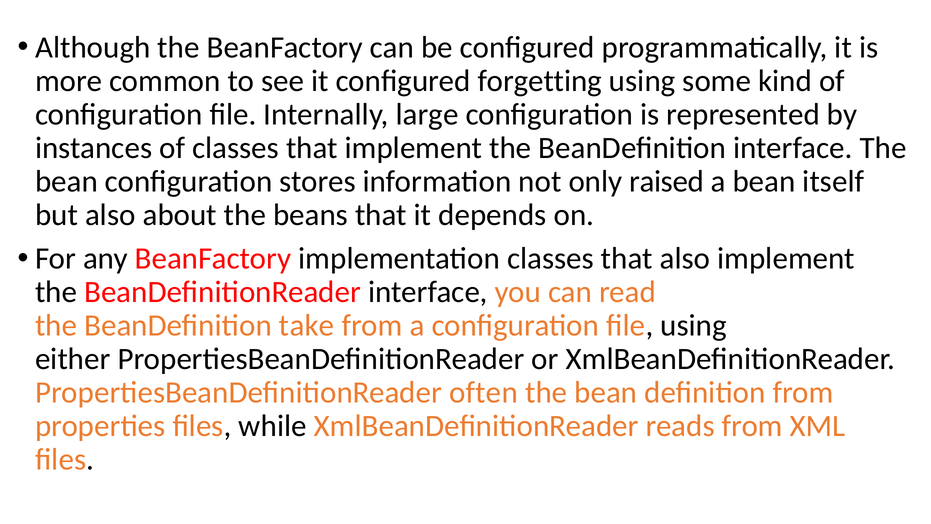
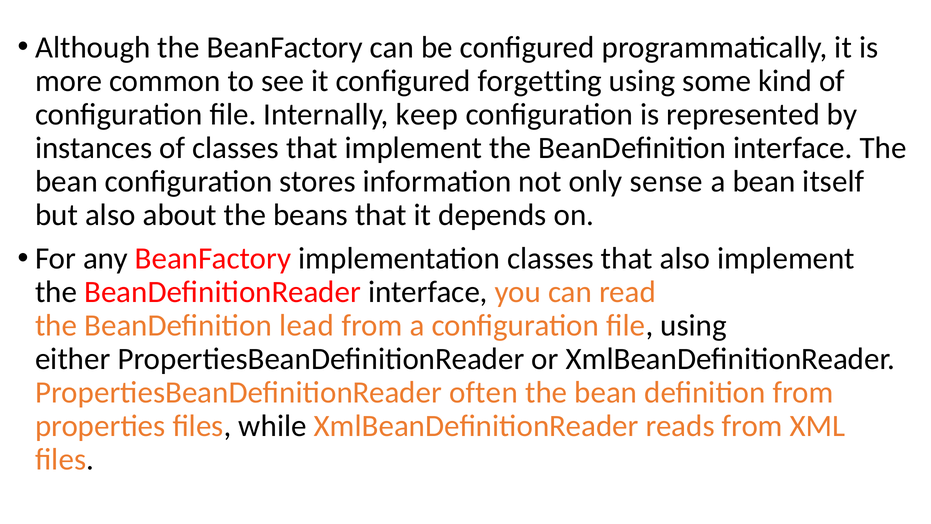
large: large -> keep (427, 114)
raised: raised -> sense (666, 181)
take: take -> lead (307, 325)
